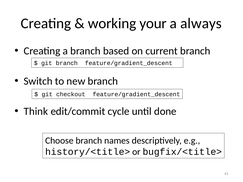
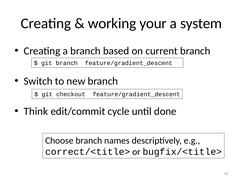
always: always -> system (201, 24)
history/<title>: history/<title> -> correct/<title> (88, 152)
